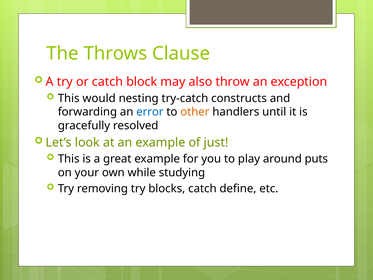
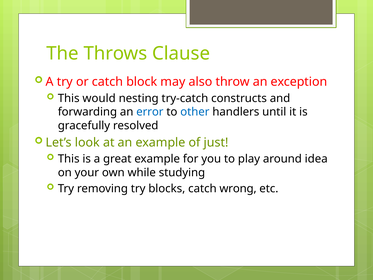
other colour: orange -> blue (195, 112)
puts: puts -> idea (316, 159)
define: define -> wrong (238, 188)
